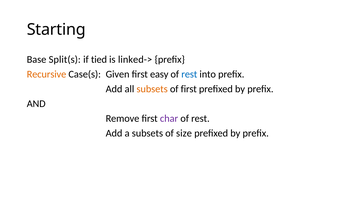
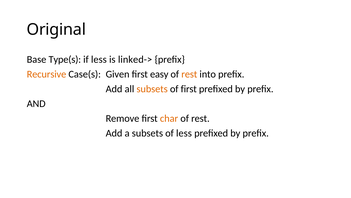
Starting: Starting -> Original (56, 29)
Split(s: Split(s -> Type(s (65, 59)
if tied: tied -> less (99, 59)
rest colour: blue -> orange (189, 74)
char colour: purple -> orange (169, 118)
of size: size -> less (184, 133)
